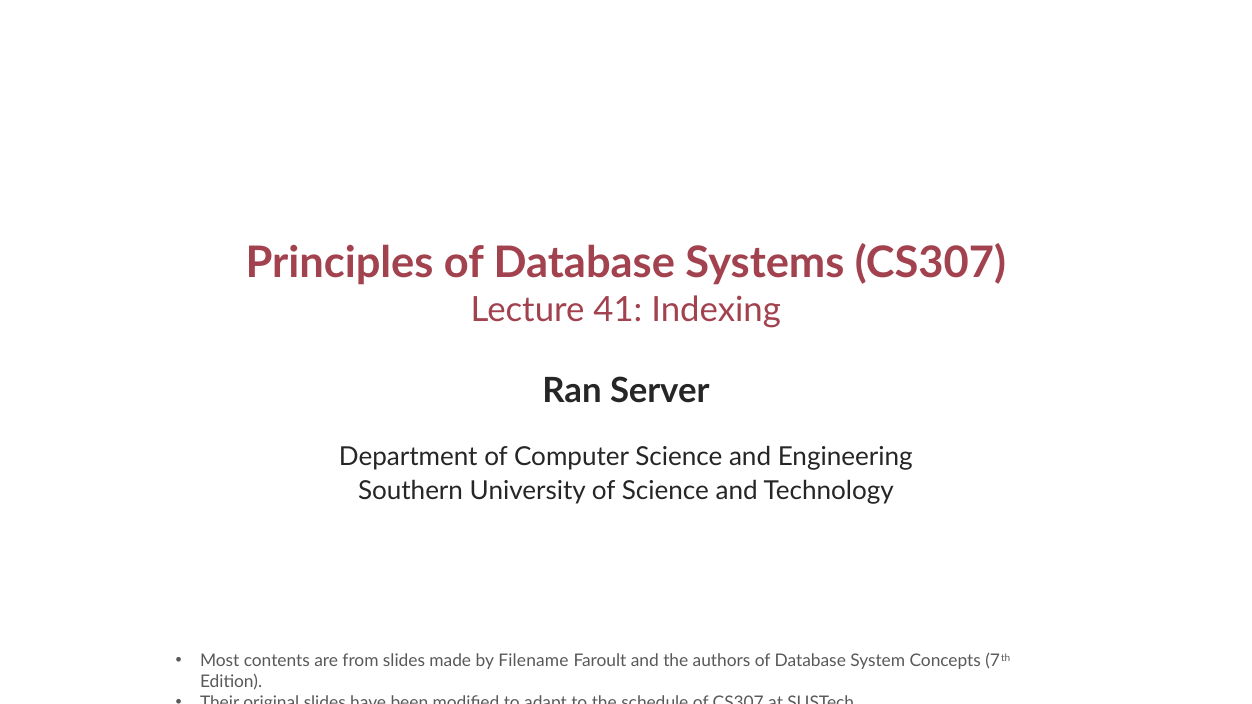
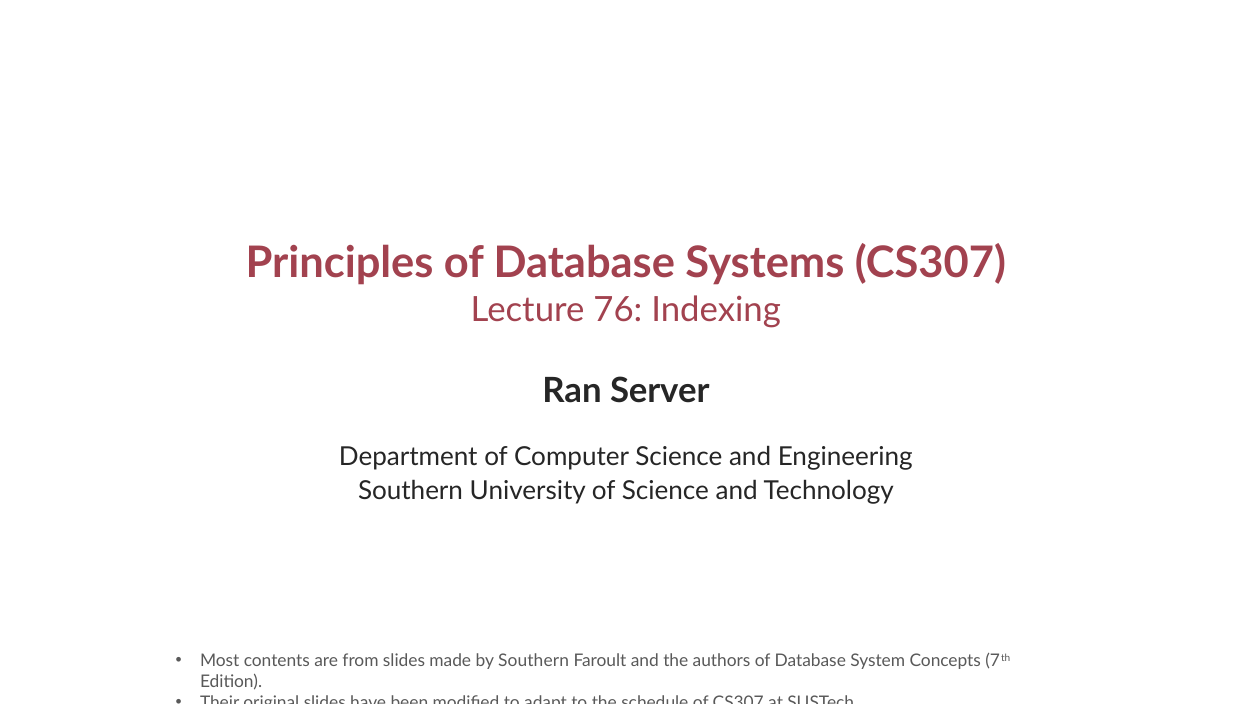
41: 41 -> 76 (618, 310)
by Filename: Filename -> Southern (533, 661)
